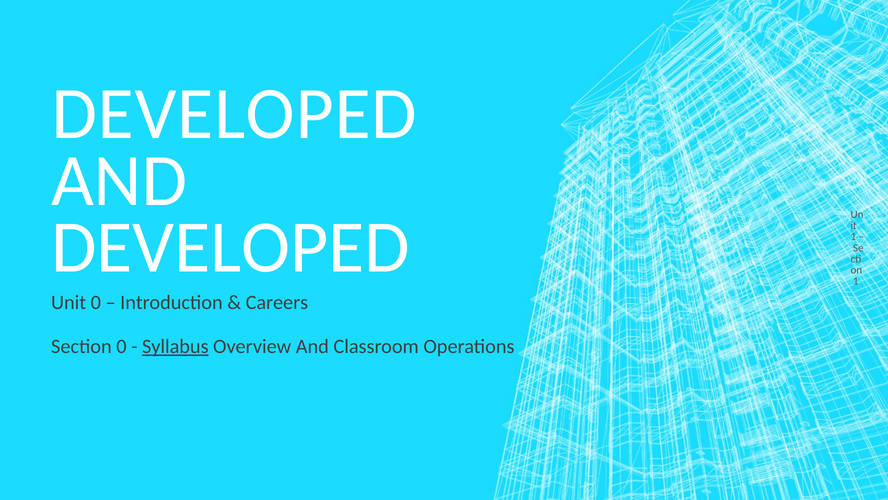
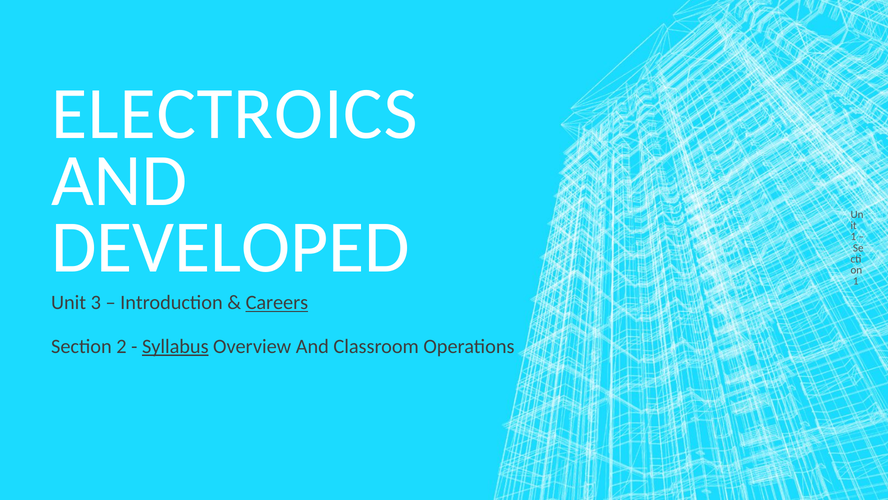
DEVELOPED: DEVELOPED -> ELECTROICS (234, 114)
Unit 0: 0 -> 3 (96, 302)
Careers underline: none -> present (277, 302)
Section 0: 0 -> 2 (121, 346)
